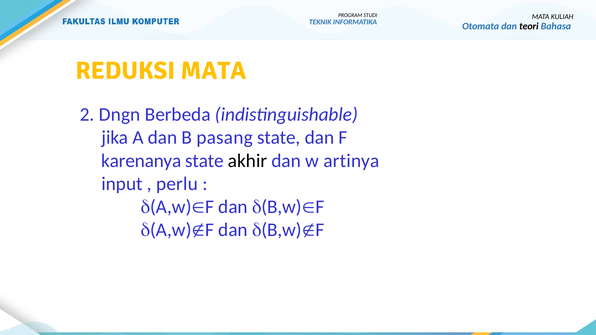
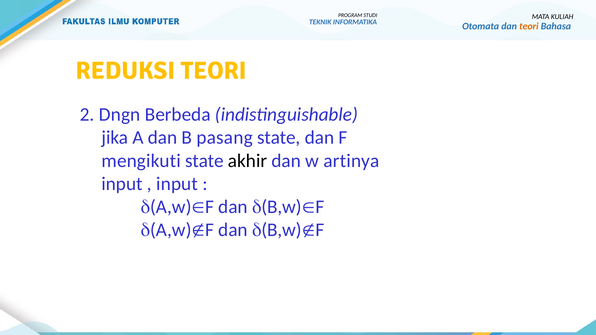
teori colour: black -> orange (529, 26)
REDUKSI MATA: MATA -> TEORI (214, 71)
karenanya: karenanya -> mengikuti (141, 161)
perlu: perlu -> input (177, 184)
